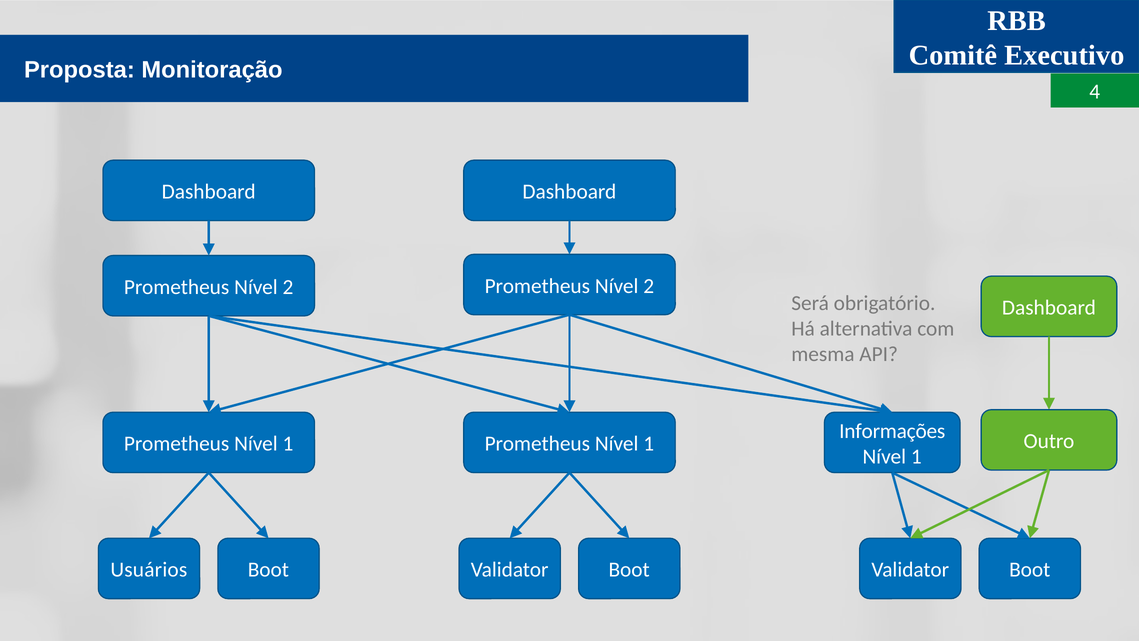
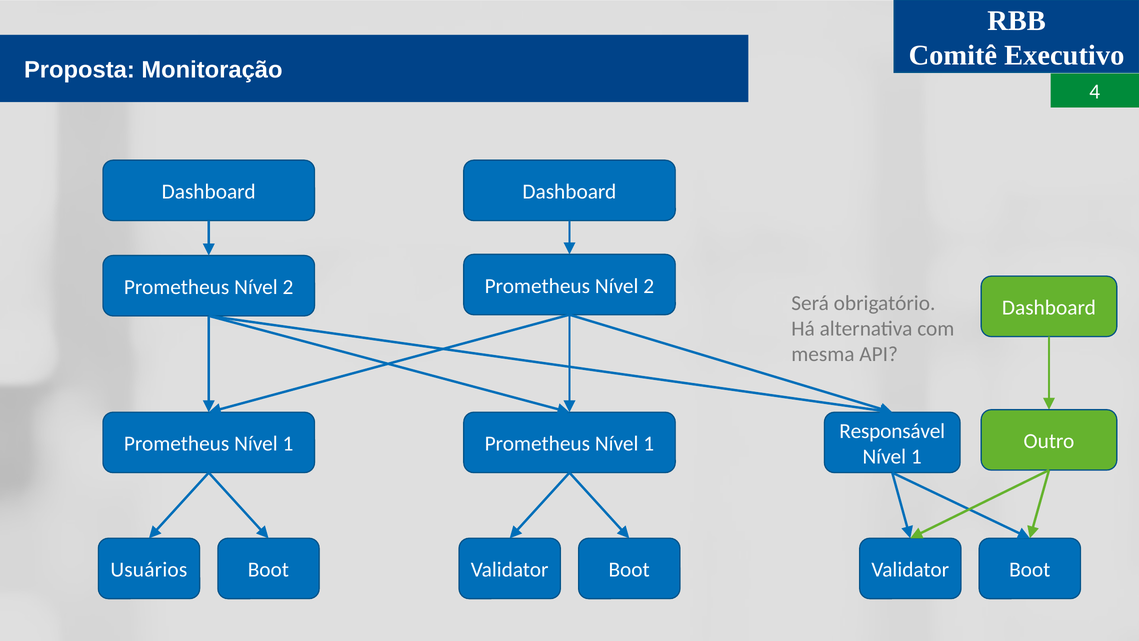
Informações: Informações -> Responsável (892, 431)
